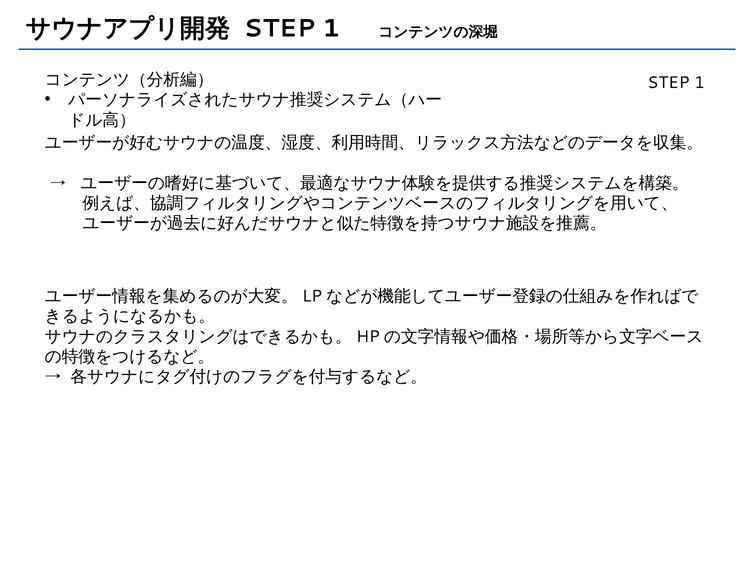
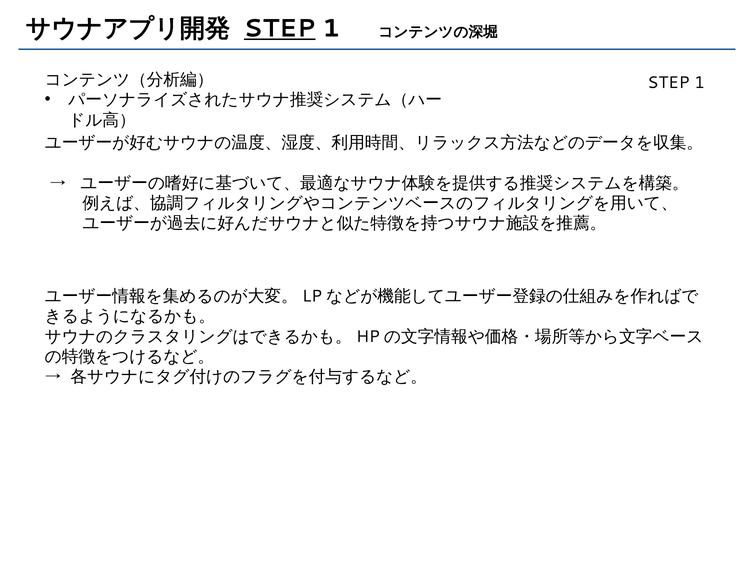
STEP underline: none -> present (280, 28)
